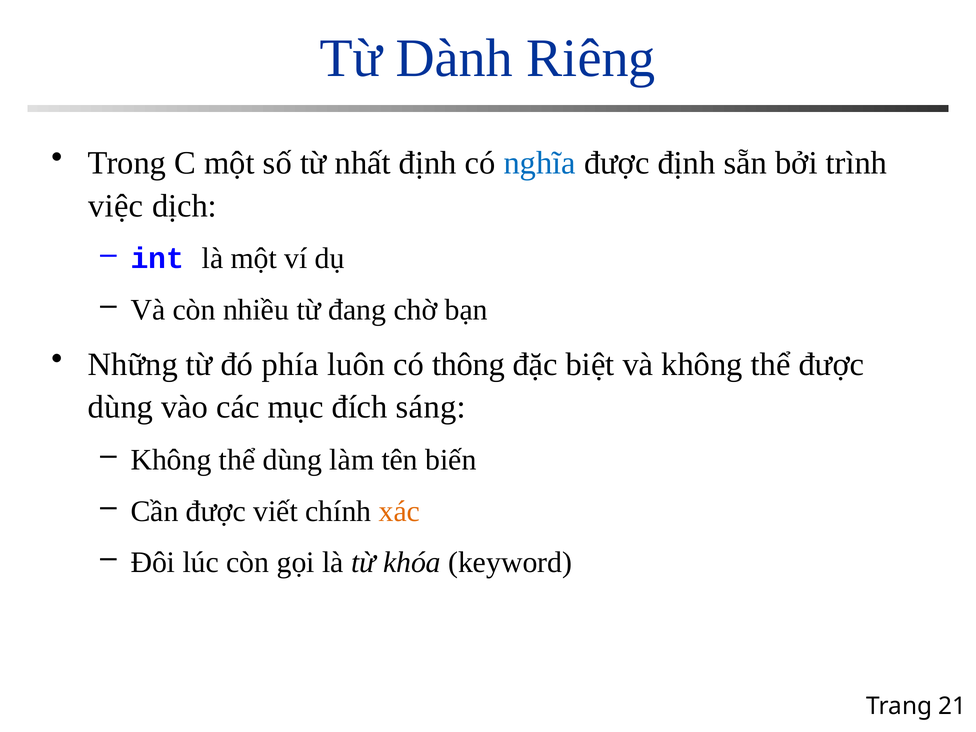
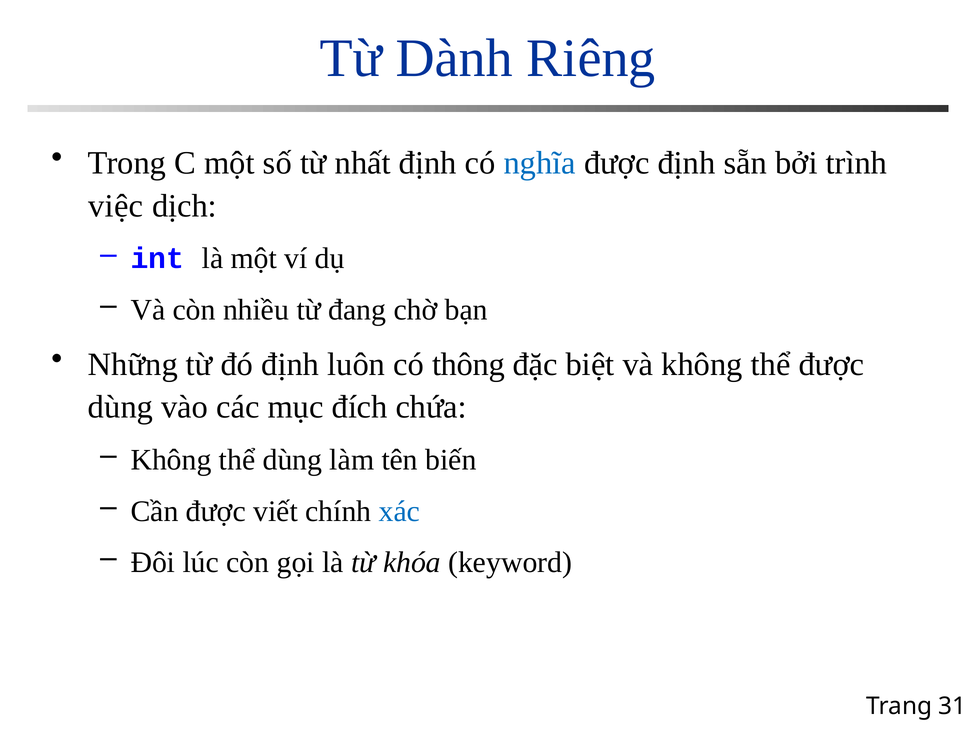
đó phía: phía -> định (290, 364)
sáng: sáng -> chứa (431, 407)
xác colour: orange -> blue (399, 511)
21: 21 -> 31 (952, 706)
